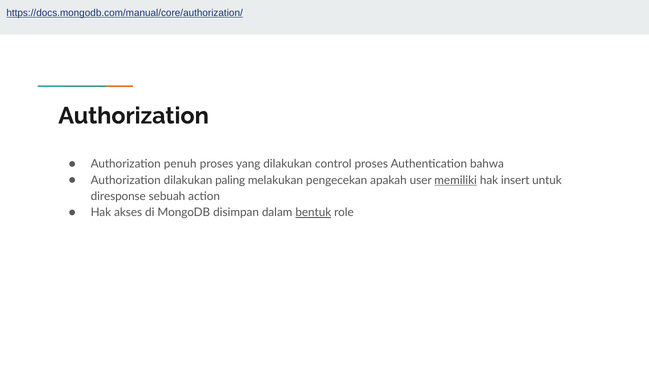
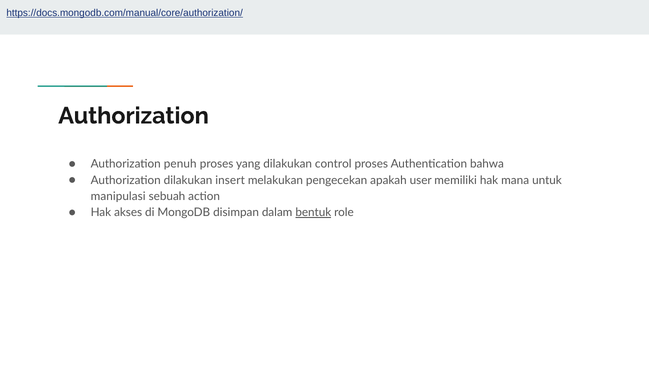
paling: paling -> insert (230, 180)
memiliki underline: present -> none (456, 180)
insert: insert -> mana (515, 180)
diresponse: diresponse -> manipulasi (118, 196)
